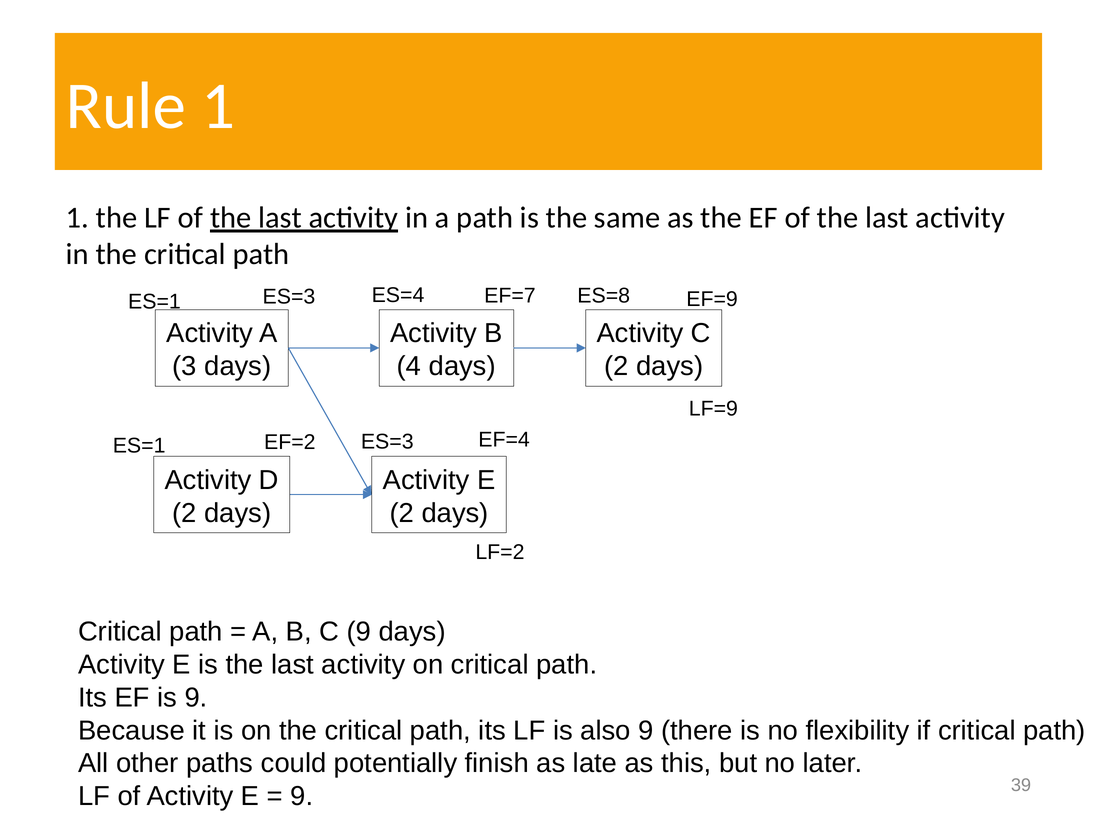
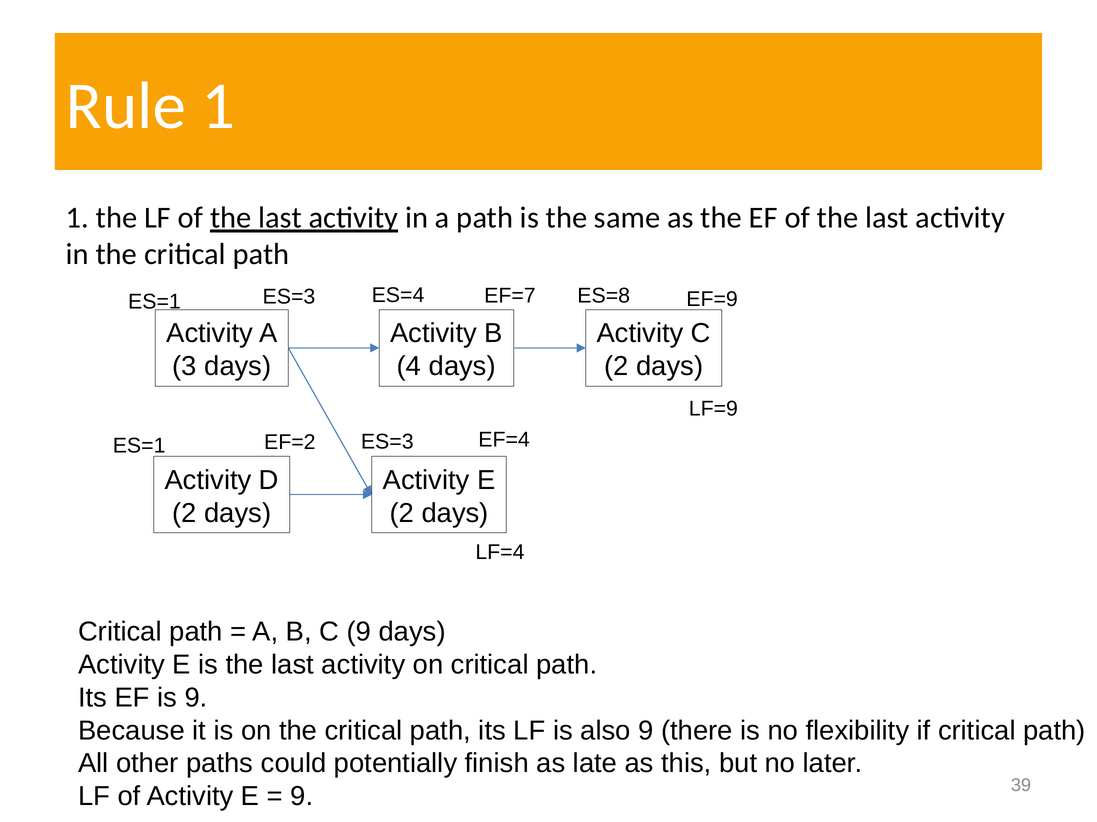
LF=2: LF=2 -> LF=4 (500, 553)
